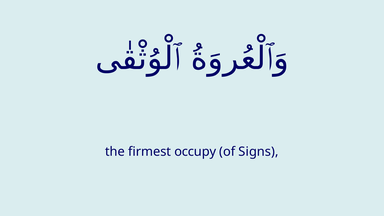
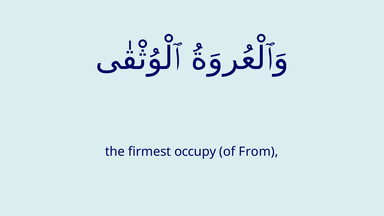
Signs: Signs -> From (259, 152)
